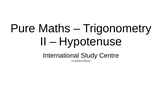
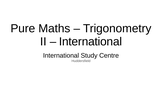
Hypotenuse: Hypotenuse -> International (90, 42)
